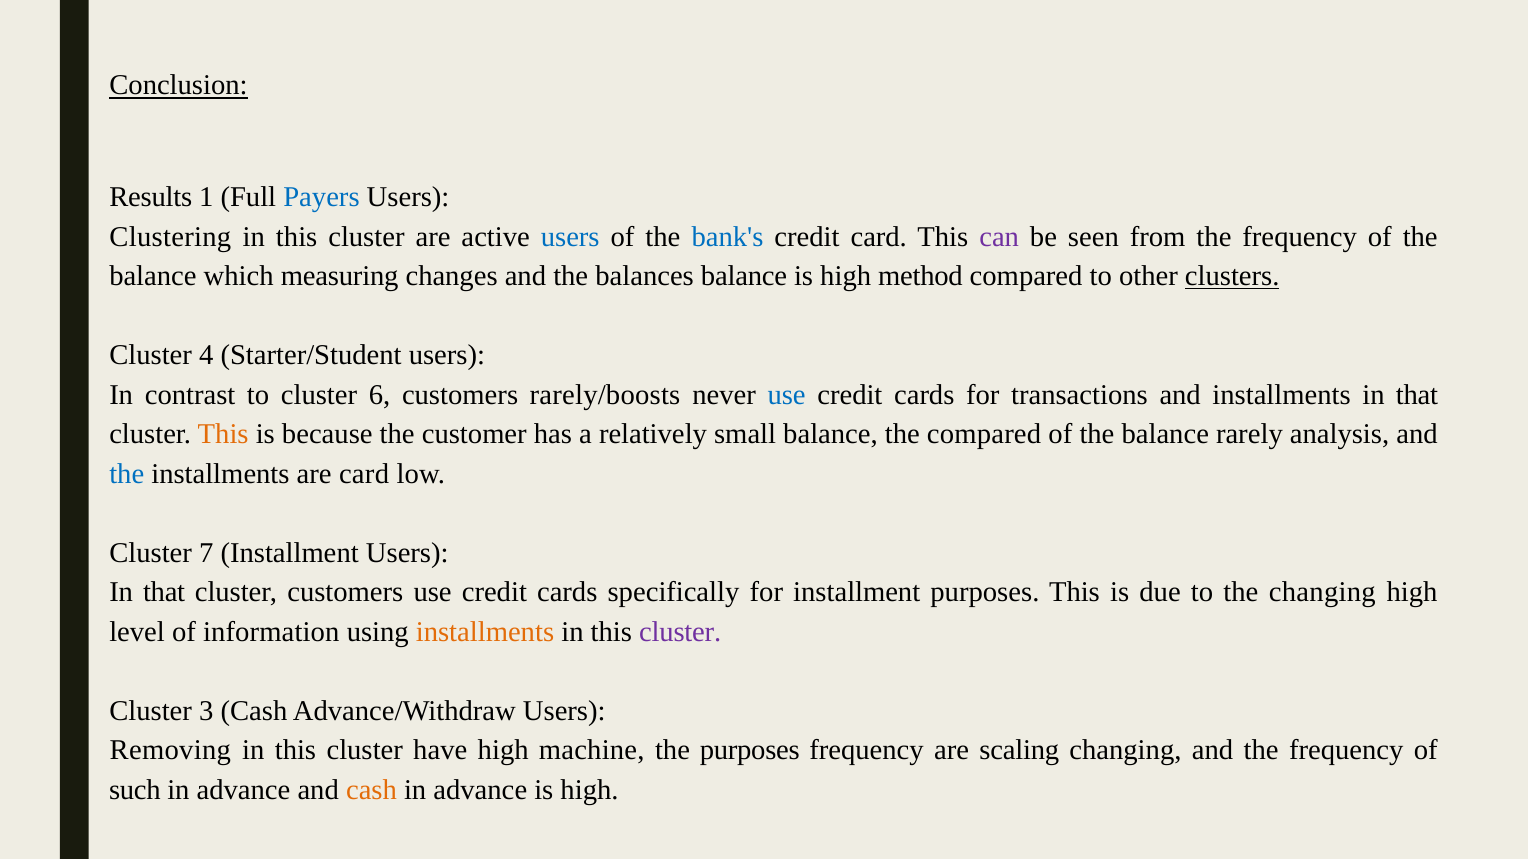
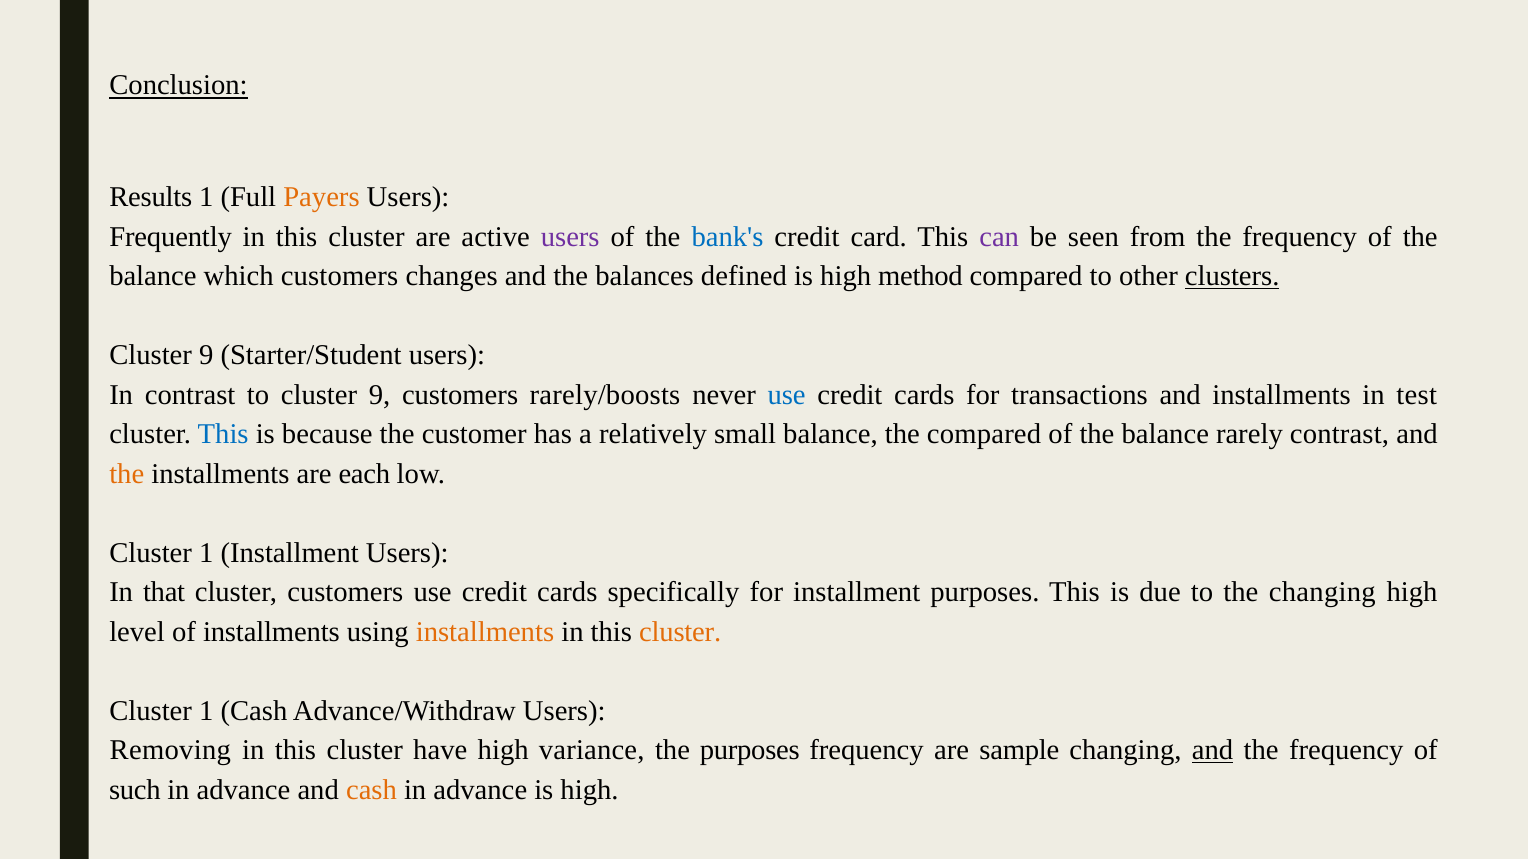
Payers colour: blue -> orange (321, 197)
Clustering: Clustering -> Frequently (171, 237)
users colour: blue -> purple (570, 237)
which measuring: measuring -> customers (339, 276)
balances balance: balance -> defined (744, 276)
4: 4 -> 9 (206, 356)
to cluster 6: 6 -> 9 (380, 395)
installments in that: that -> test (1417, 395)
This colour: orange -> blue (223, 435)
rarely analysis: analysis -> contrast (1339, 435)
the colour: blue -> orange (127, 474)
are card: card -> each (364, 474)
7: 7 -> 1 (206, 553)
of information: information -> installments (271, 632)
cluster colour: purple -> orange (680, 632)
3: 3 -> 1 (206, 711)
machine: machine -> variance (592, 751)
scaling: scaling -> sample (1019, 751)
and underline: none -> present (1213, 751)
